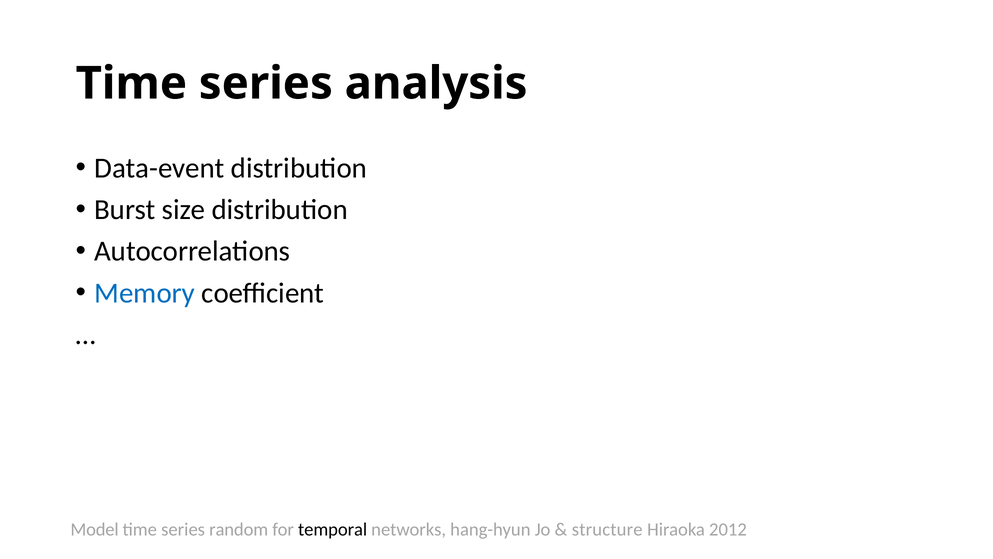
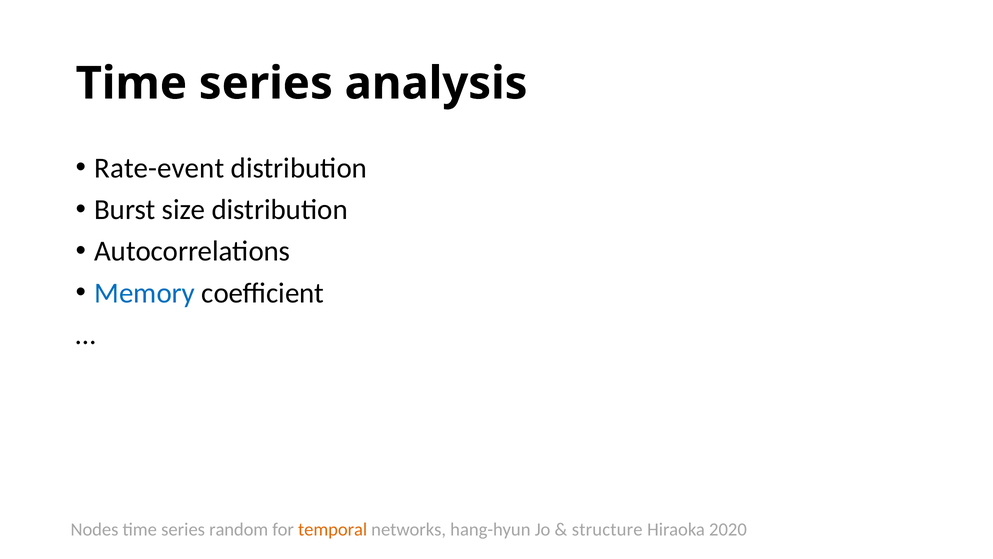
Data-event: Data-event -> Rate-event (159, 168)
Model: Model -> Nodes (94, 529)
temporal colour: black -> orange (333, 529)
2012: 2012 -> 2020 (728, 529)
